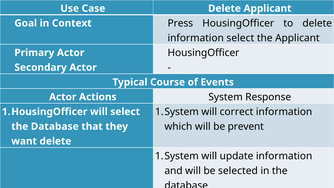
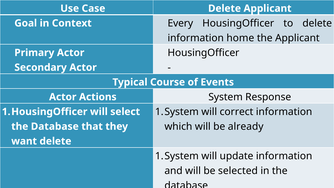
Press: Press -> Every (180, 23)
information select: select -> home (240, 38)
prevent: prevent -> already (246, 126)
